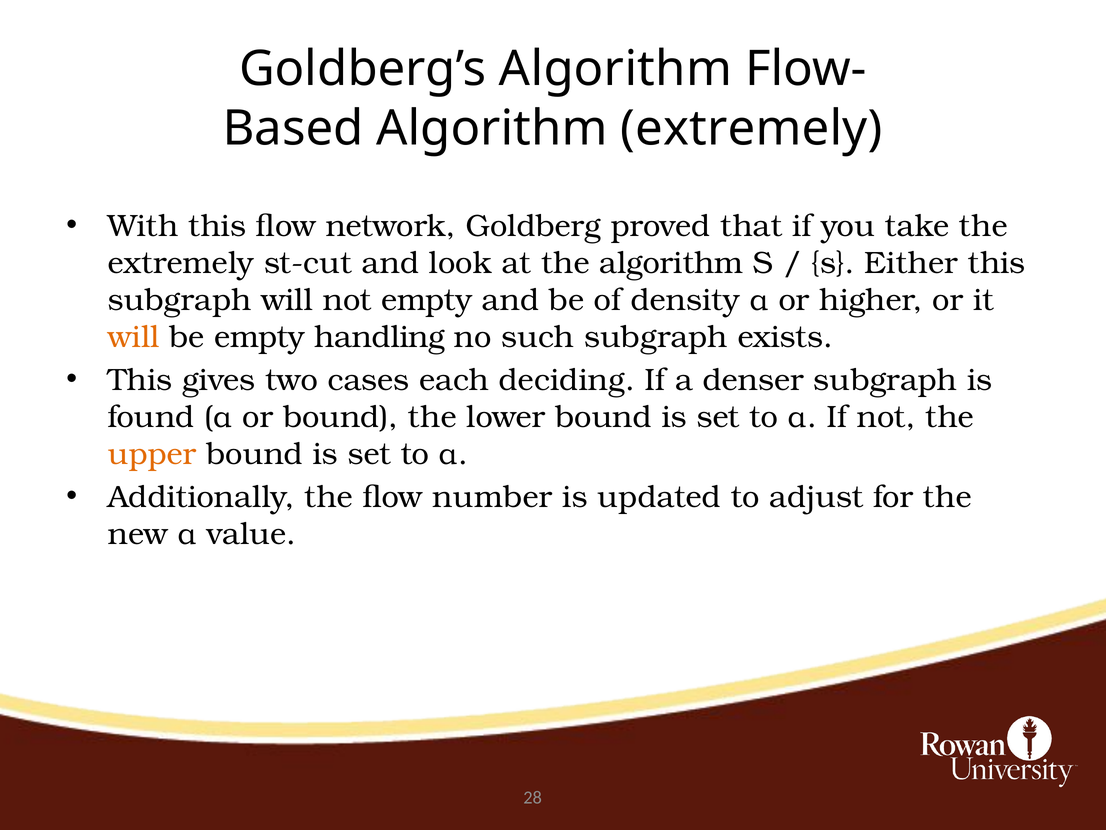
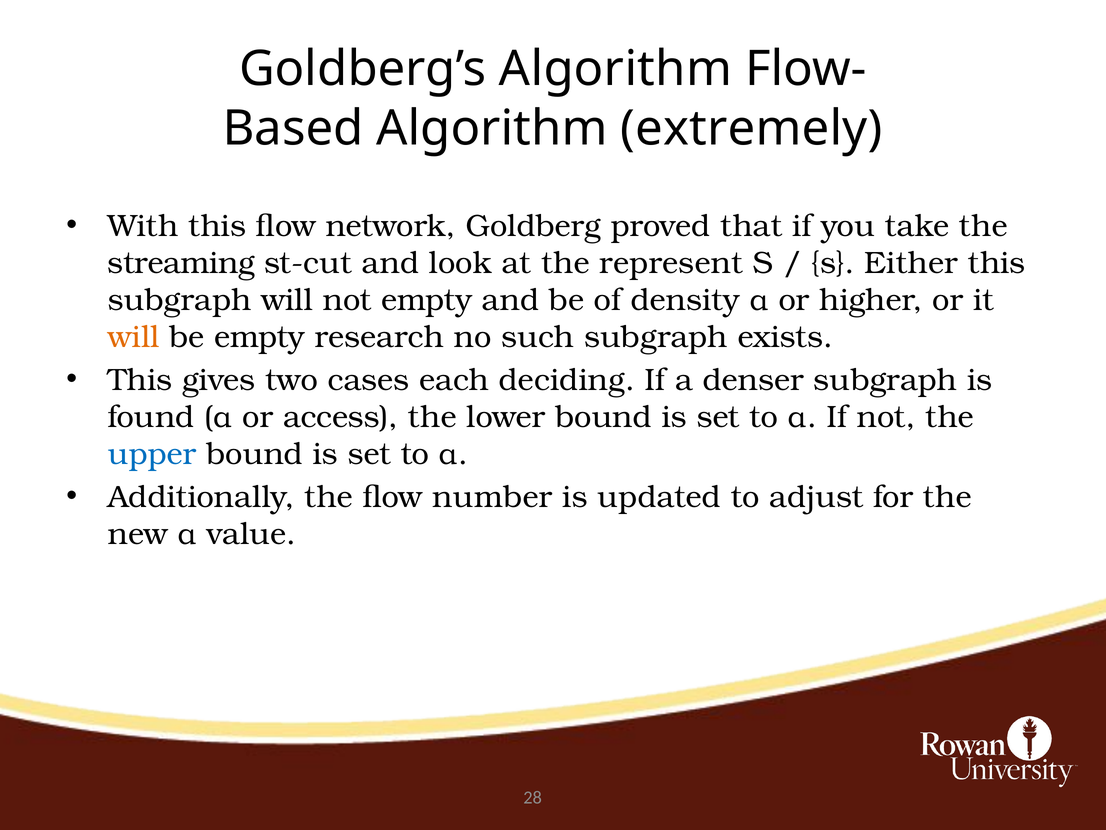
extremely: extremely -> streaming (181, 263)
the algorithm: algorithm -> represent (671, 263)
handling: handling -> research (380, 337)
or bound: bound -> access (341, 417)
upper colour: orange -> blue (152, 454)
